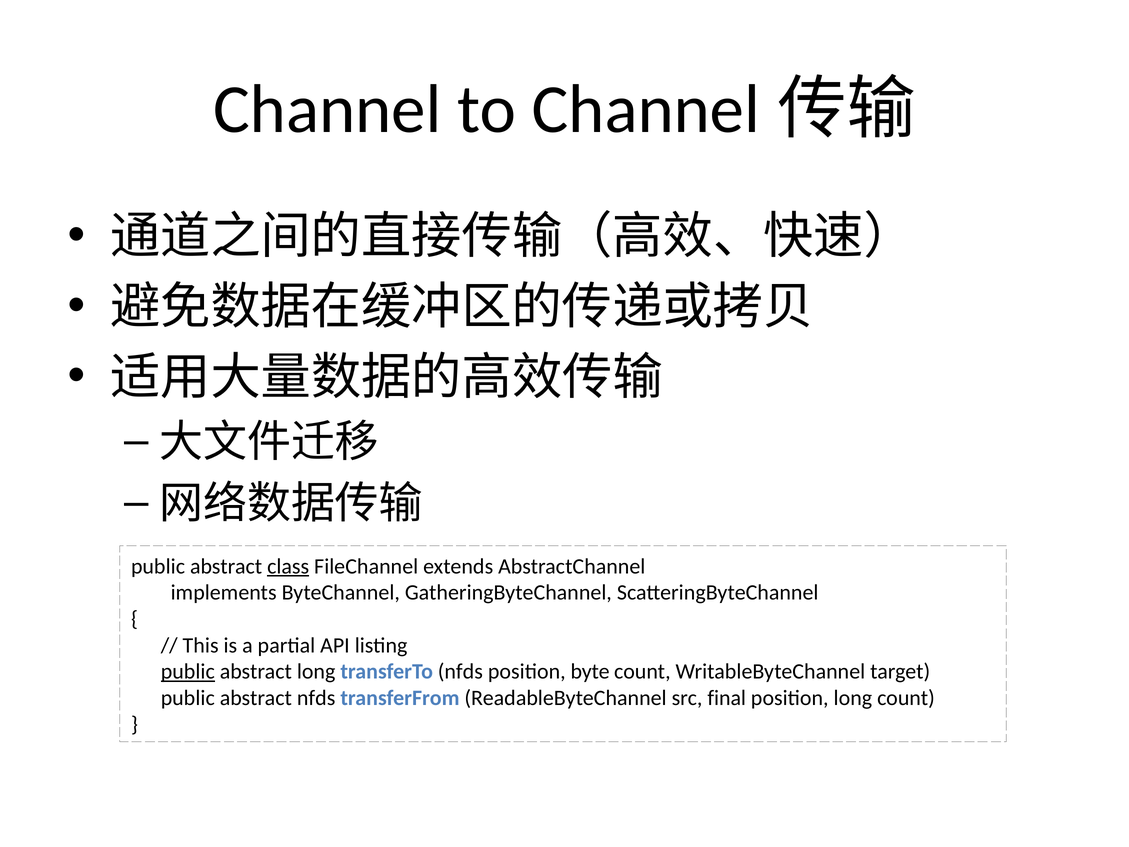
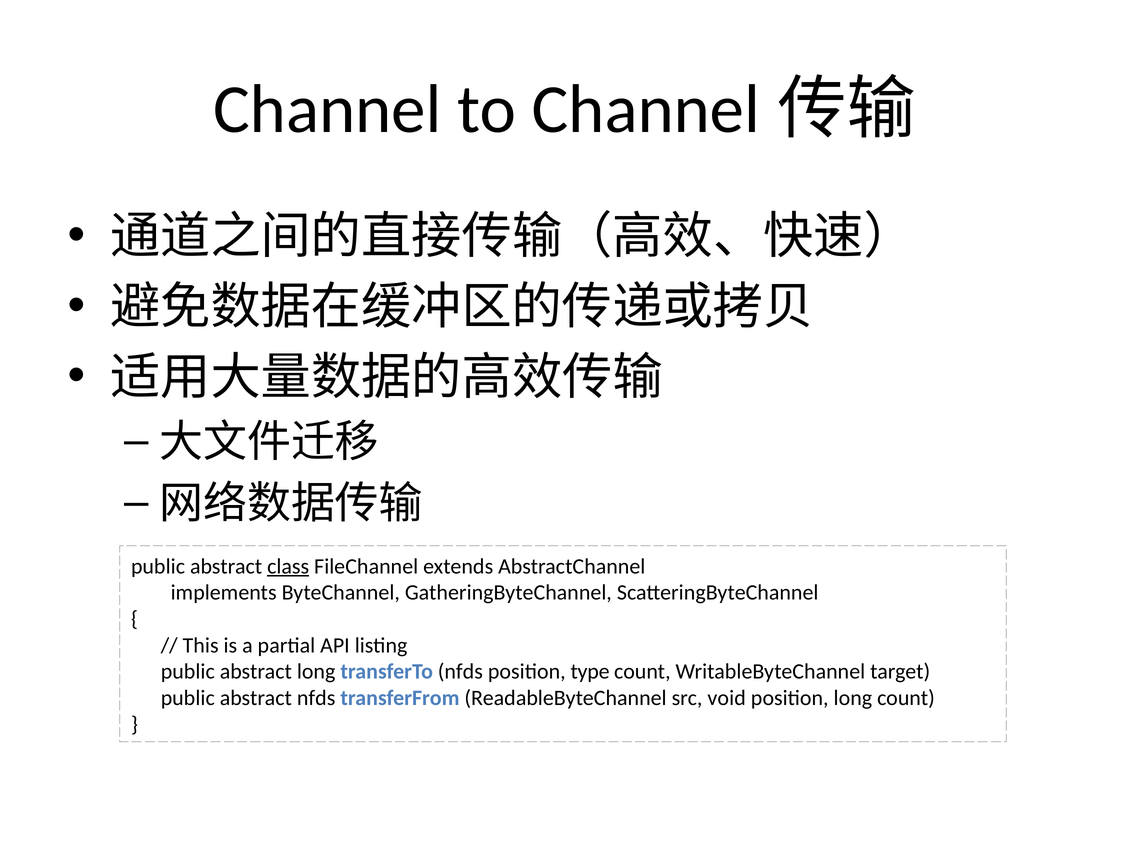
public underline: present -> none (188, 672)
byte: byte -> type (590, 672)
final: final -> void (727, 698)
